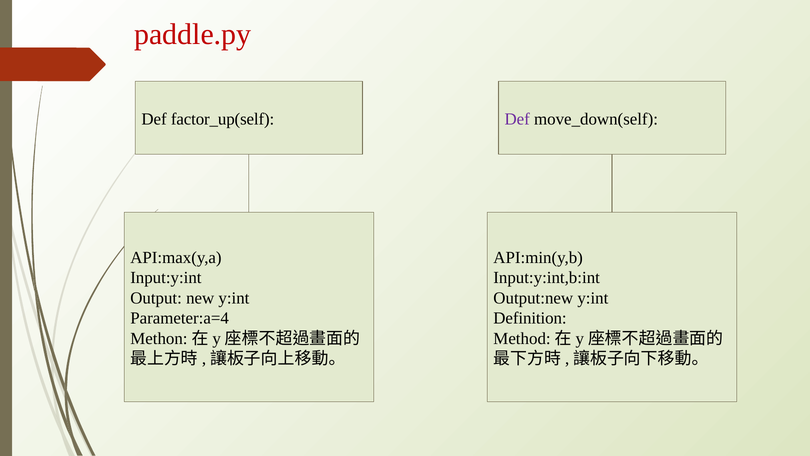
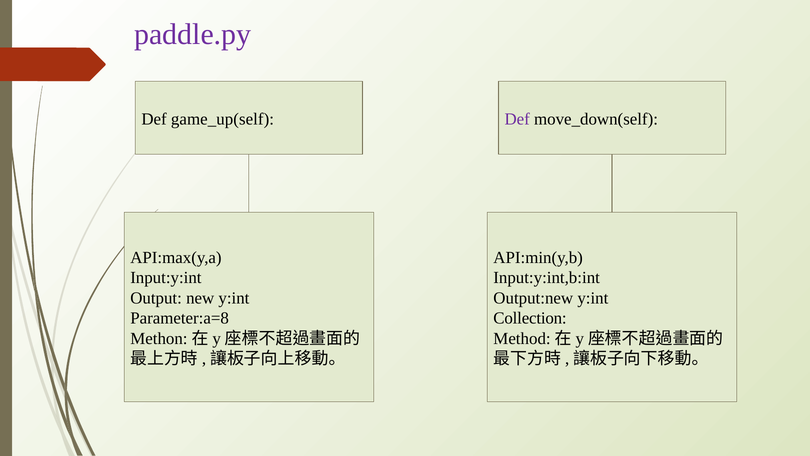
paddle.py colour: red -> purple (193, 34)
factor_up(self: factor_up(self -> game_up(self (222, 119)
Parameter:a=4: Parameter:a=4 -> Parameter:a=8 (180, 318)
Definition: Definition -> Collection (530, 318)
